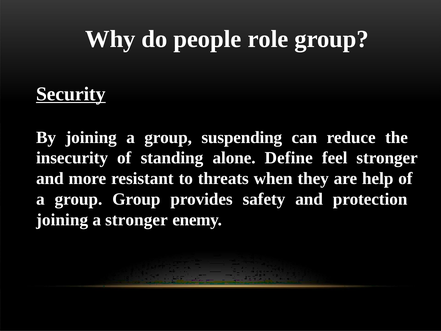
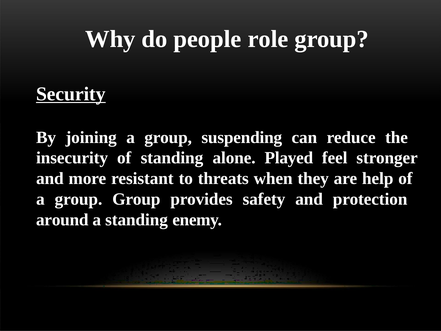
Define: Define -> Played (289, 158)
joining: joining -> around (62, 220)
a stronger: stronger -> standing (137, 220)
